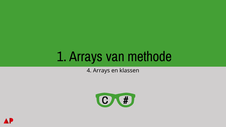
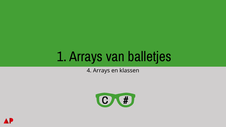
methode: methode -> balletjes (150, 57)
